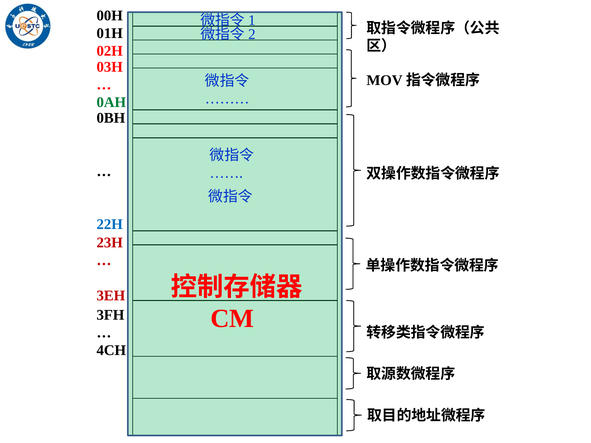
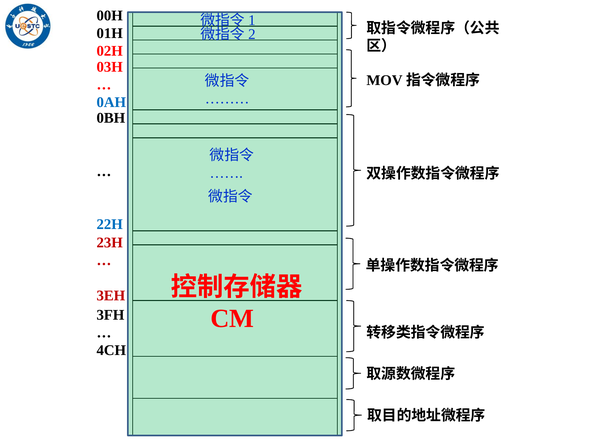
0AH colour: green -> blue (111, 102)
